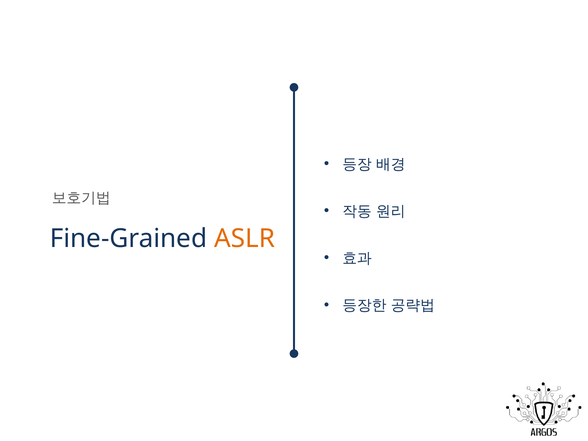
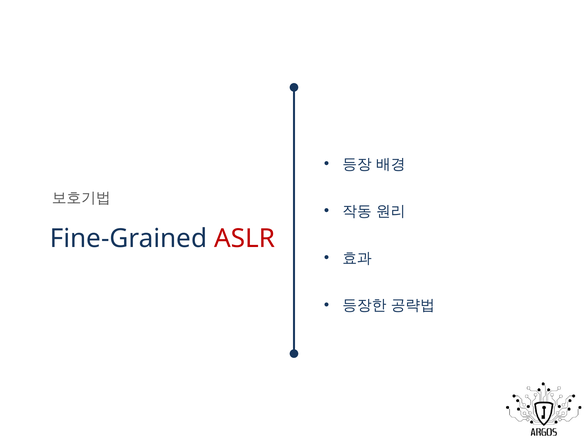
ASLR colour: orange -> red (244, 239)
